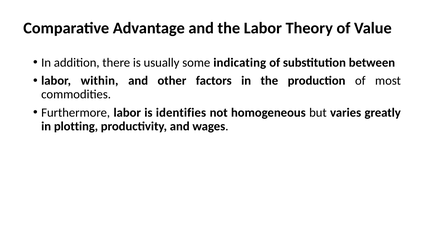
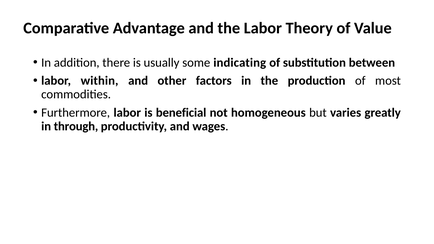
identifies: identifies -> beneficial (181, 113)
plotting: plotting -> through (76, 126)
